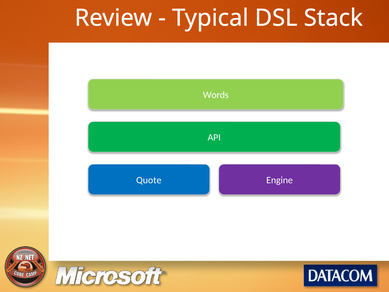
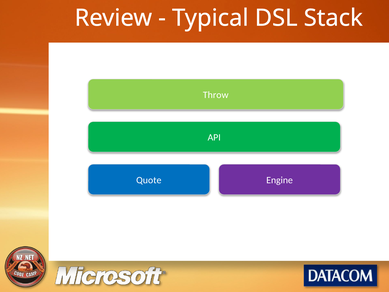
Words: Words -> Throw (216, 95)
